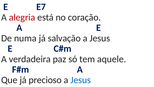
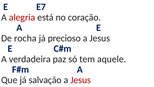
numa: numa -> rocha (25, 38)
salvação: salvação -> precioso (64, 38)
precioso: precioso -> salvação (45, 80)
Jesus colour: blue -> red (81, 80)
